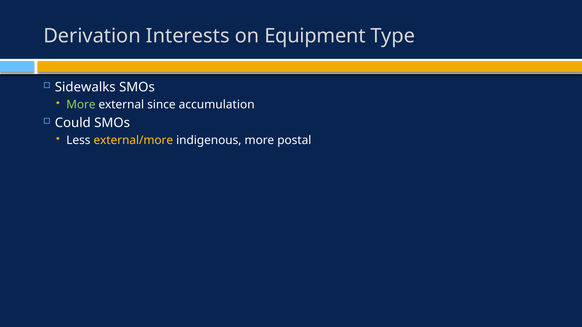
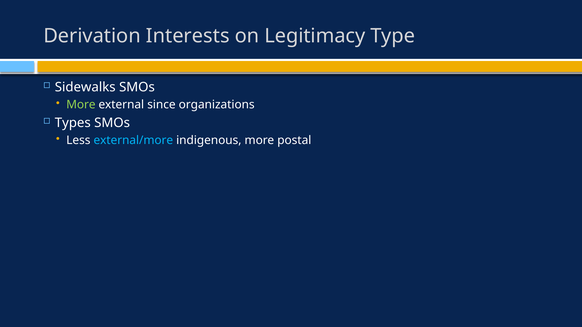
Equipment: Equipment -> Legitimacy (315, 36)
accumulation: accumulation -> organizations (217, 105)
Could: Could -> Types (73, 123)
external/more colour: yellow -> light blue (133, 141)
